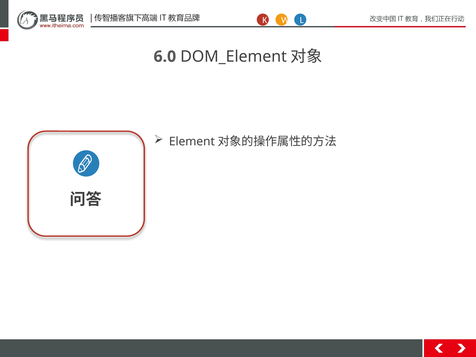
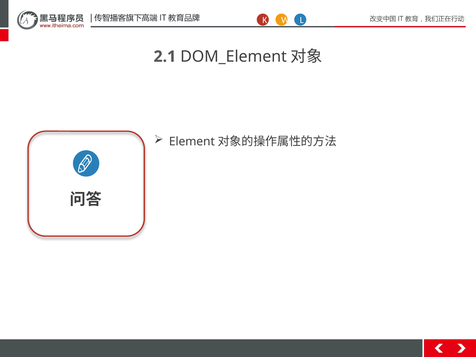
6.0: 6.0 -> 2.1 (165, 57)
